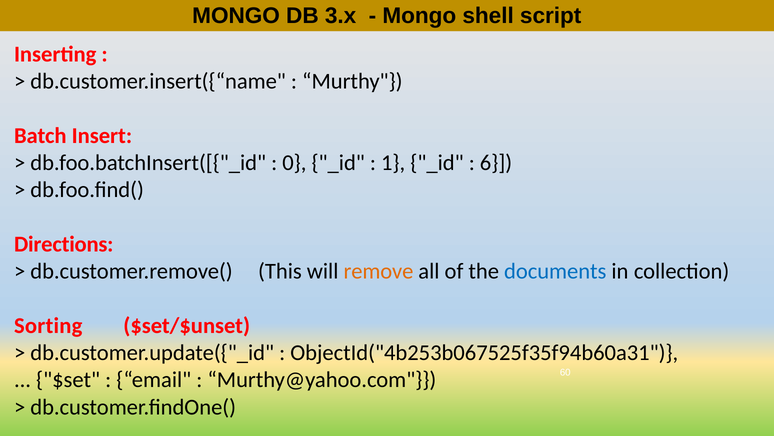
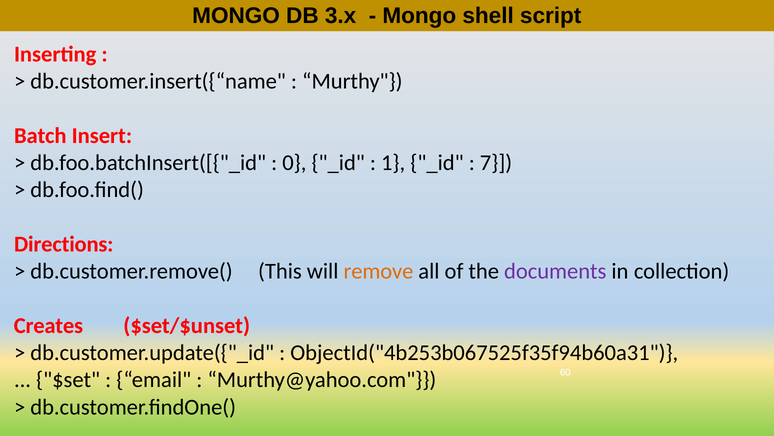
6: 6 -> 7 (496, 163)
documents colour: blue -> purple (555, 271)
Sorting: Sorting -> Creates (48, 325)
